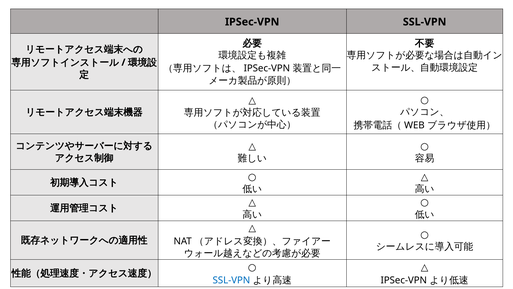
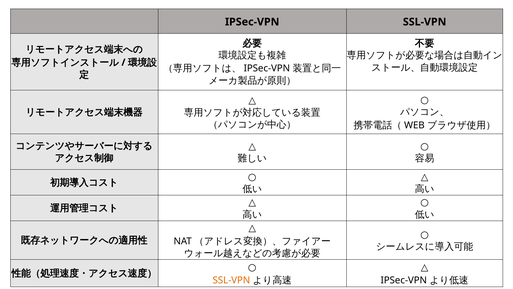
SSL-VPN colour: blue -> orange (231, 280)
